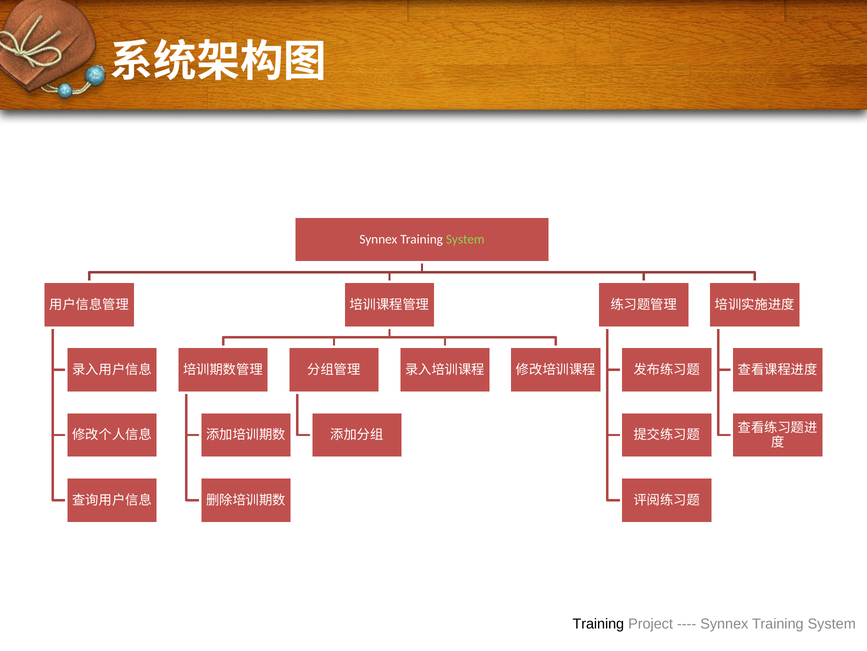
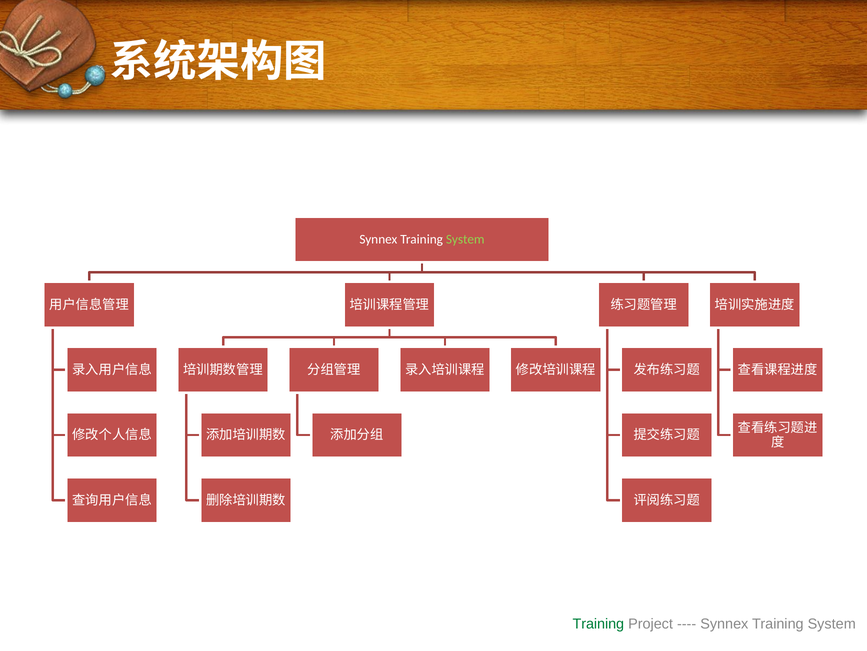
Training colour: black -> green (598, 623)
